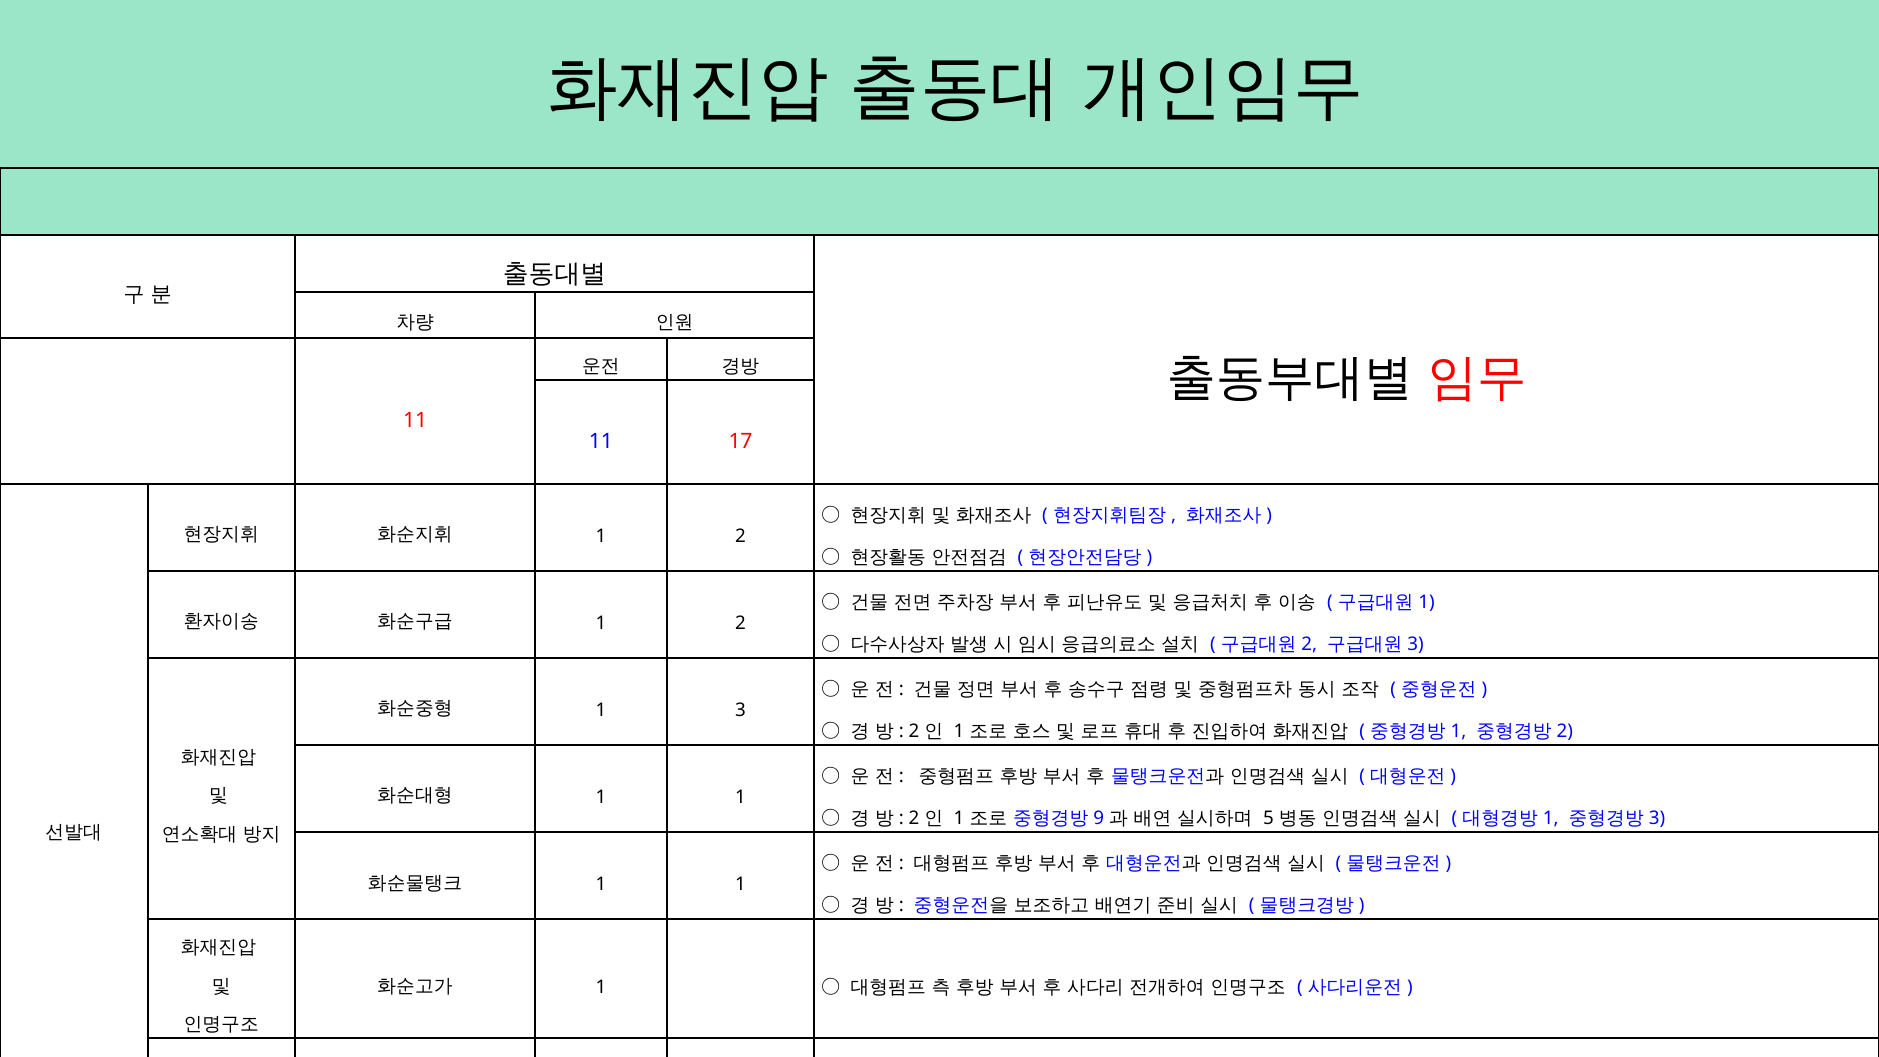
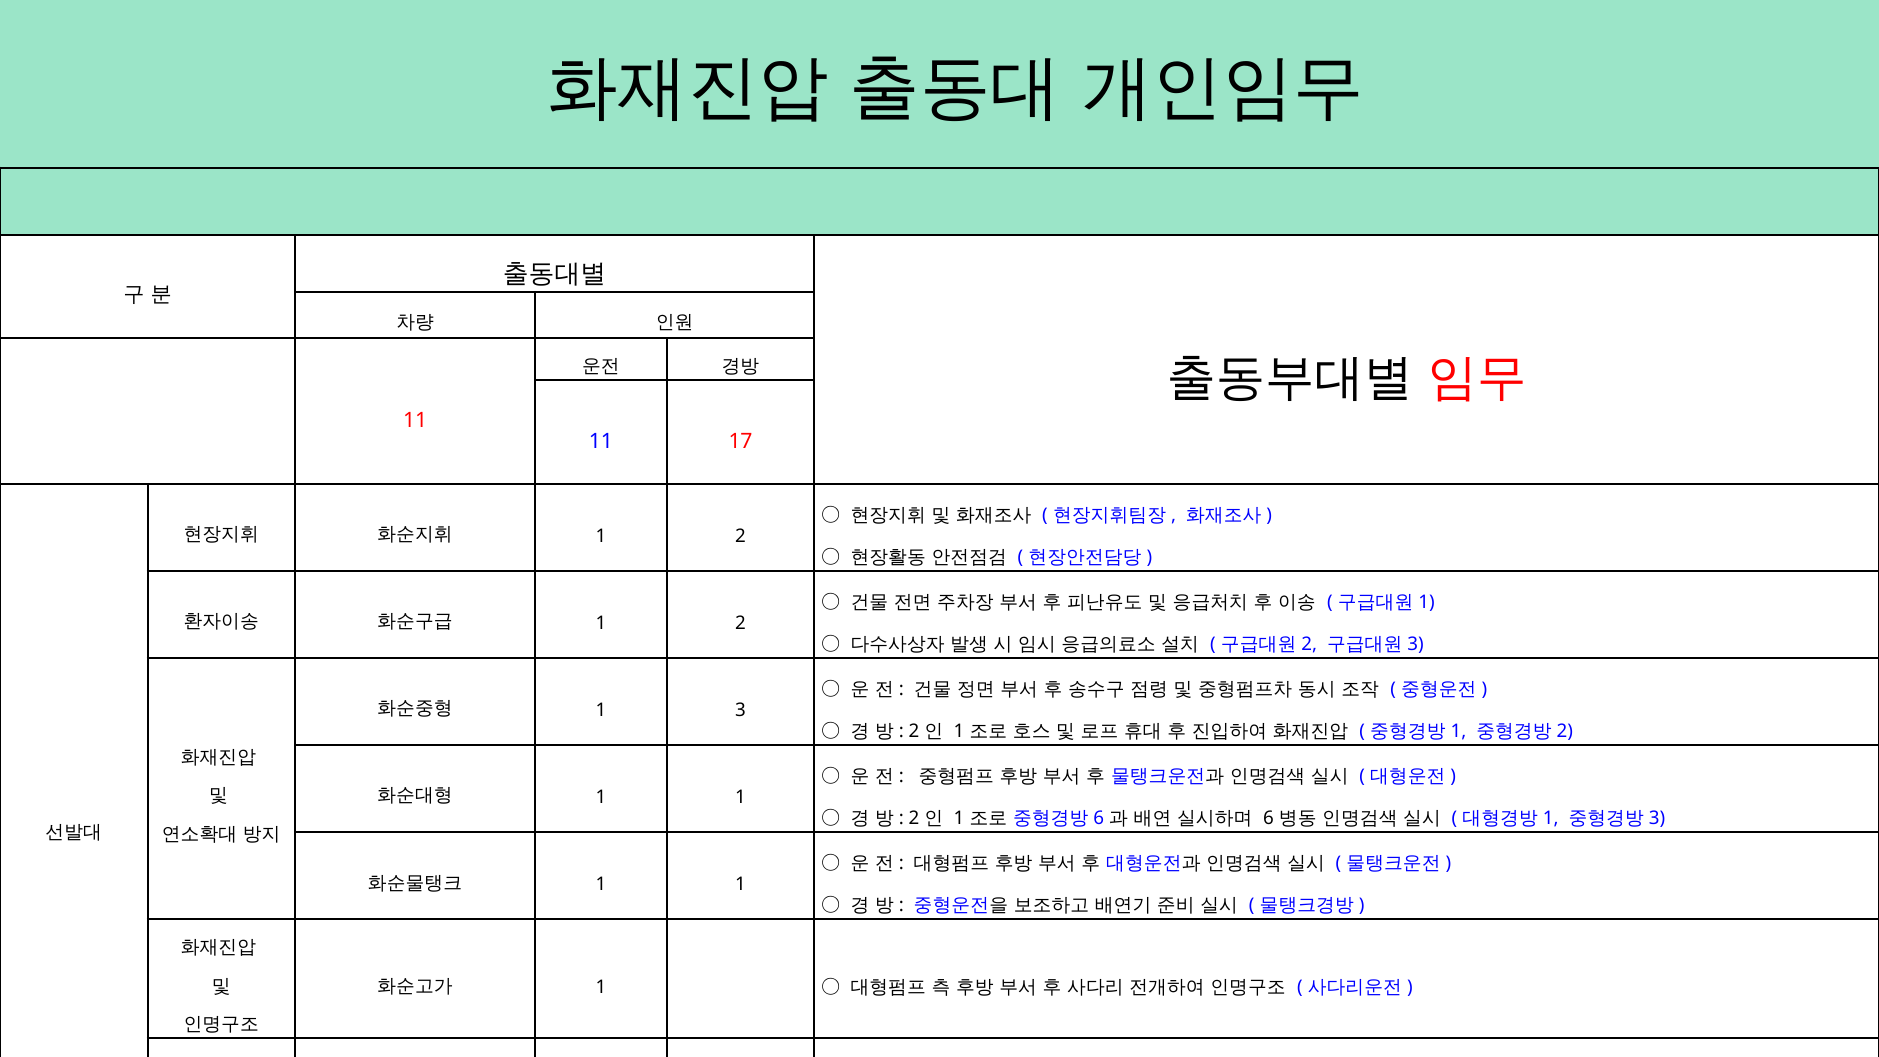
9: 9 -> 6 (1099, 818)
5: 5 -> 6 (1268, 818)
